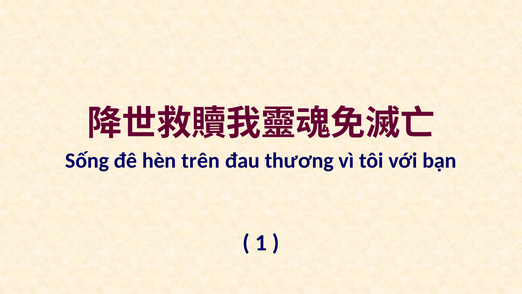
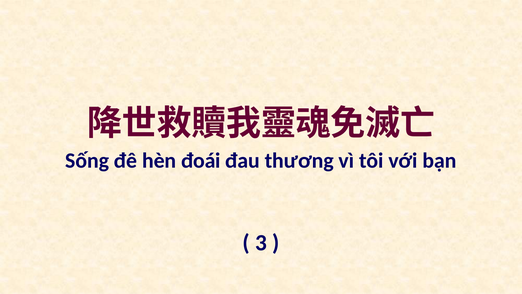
trên: trên -> đoái (201, 160)
1: 1 -> 3 (261, 242)
